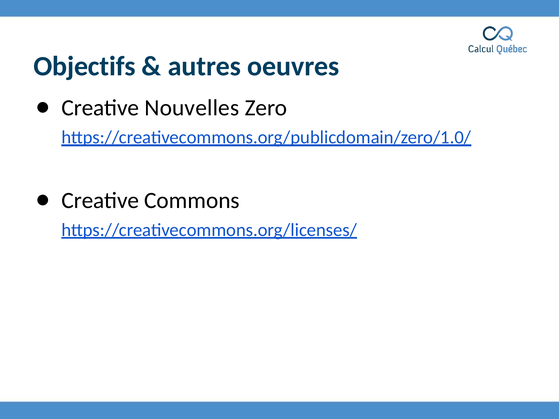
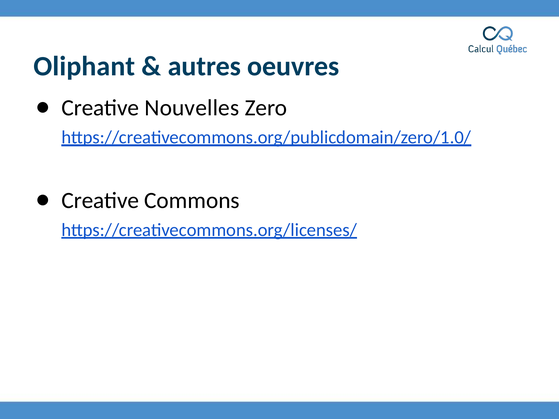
Objectifs: Objectifs -> Oliphant (84, 66)
